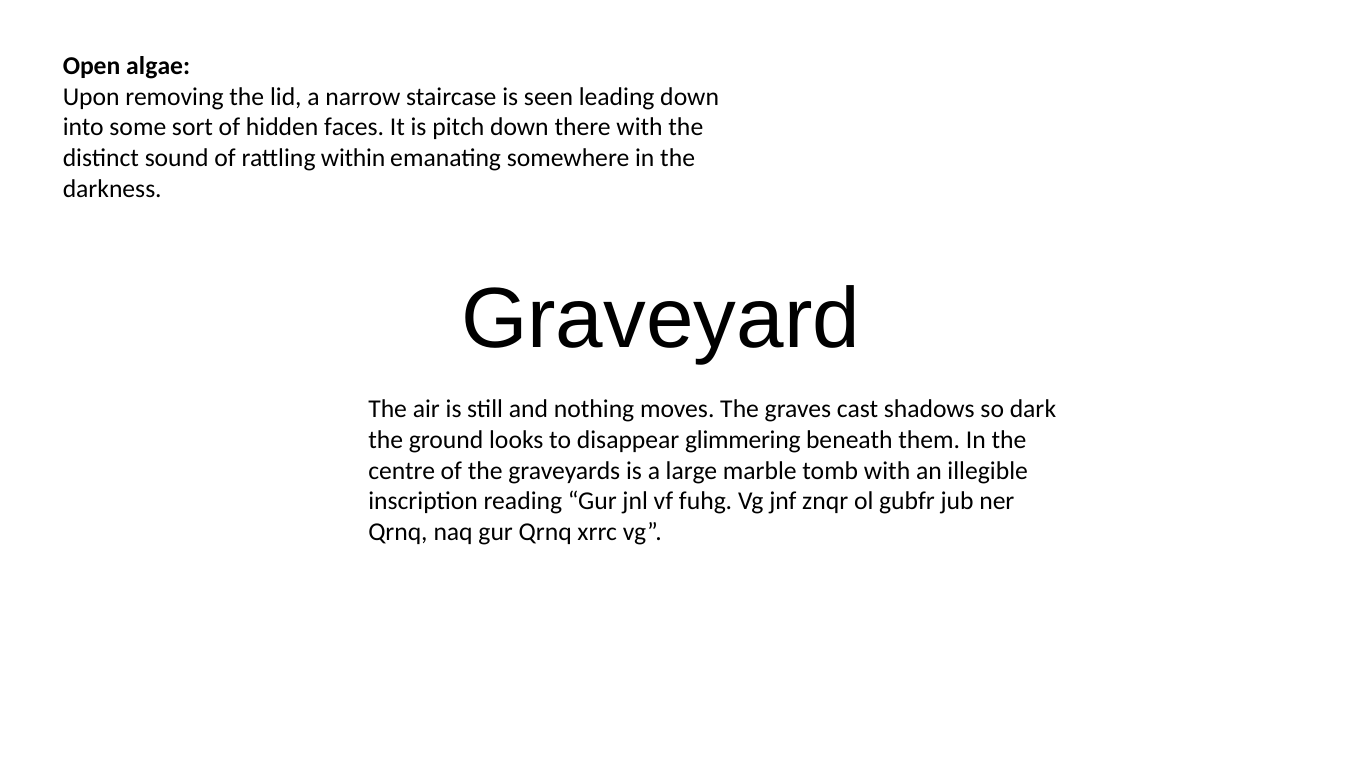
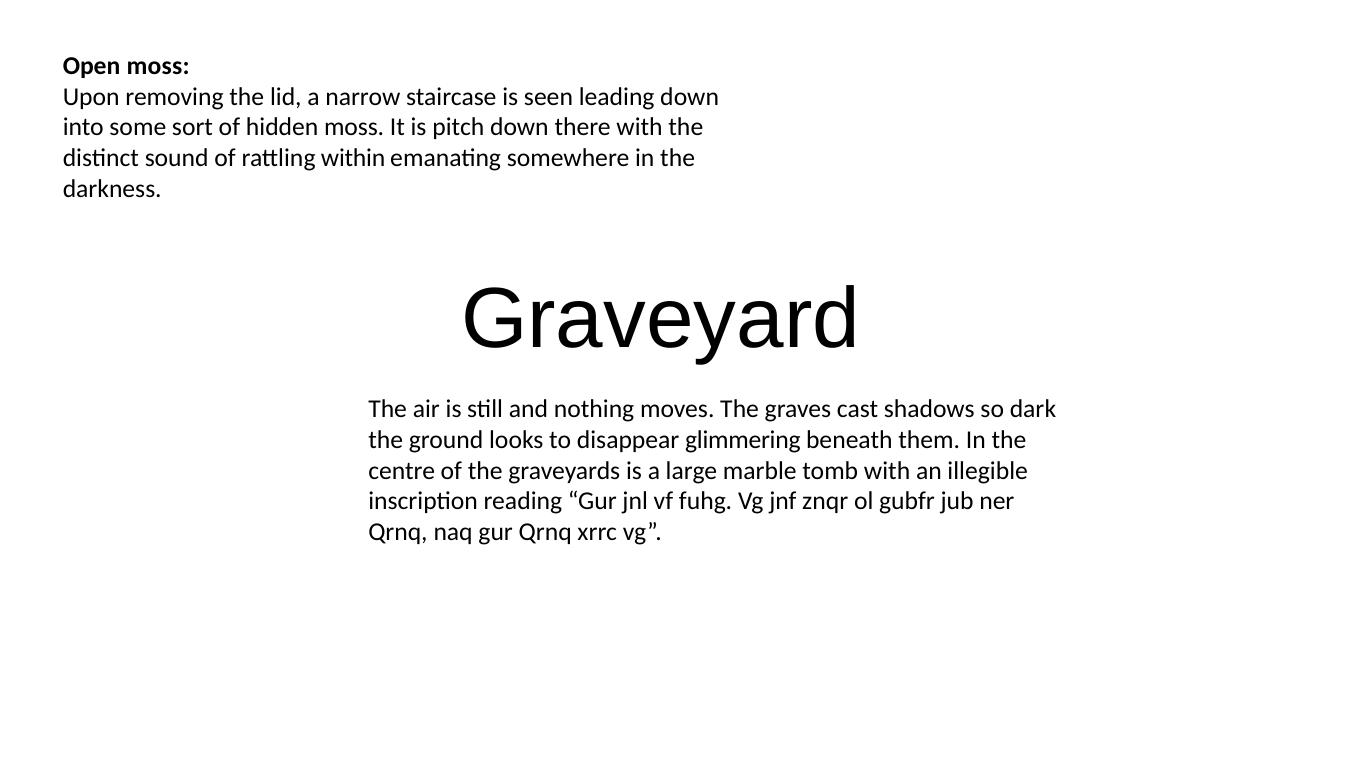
Open algae: algae -> moss (158, 66)
hidden faces: faces -> moss (354, 127)
